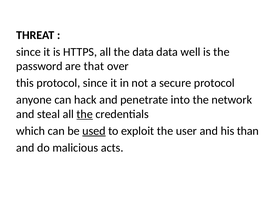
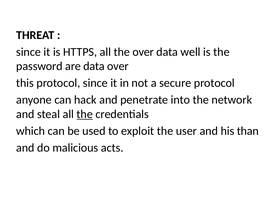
the data: data -> over (143, 52)
are that: that -> data (94, 66)
used underline: present -> none (94, 131)
